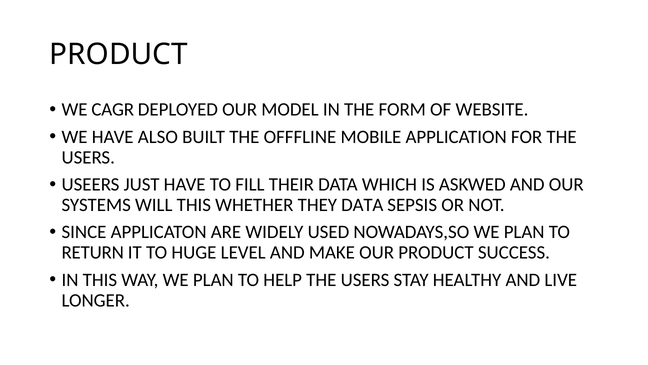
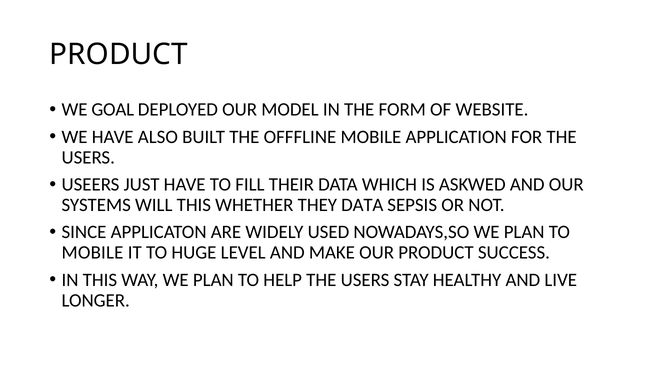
CAGR: CAGR -> GOAL (113, 110)
RETURN: RETURN -> MOBILE (92, 252)
